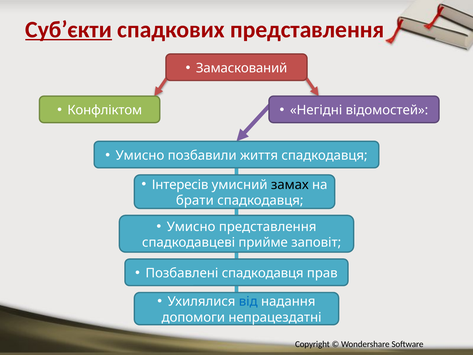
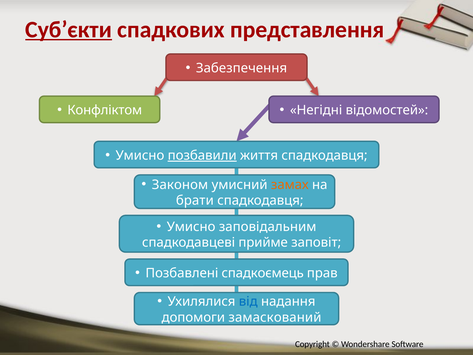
Замаскований: Замаскований -> Забезпечення (242, 68)
позбавили underline: none -> present (202, 155)
Інтересів: Інтересів -> Законом (180, 185)
замах colour: black -> orange (290, 185)
Умисно представлення: представлення -> заповідальним (268, 227)
Позбавлені спадкодавця: спадкодавця -> спадкоємець (263, 273)
непрацездатні: непрацездатні -> замаскований (275, 317)
